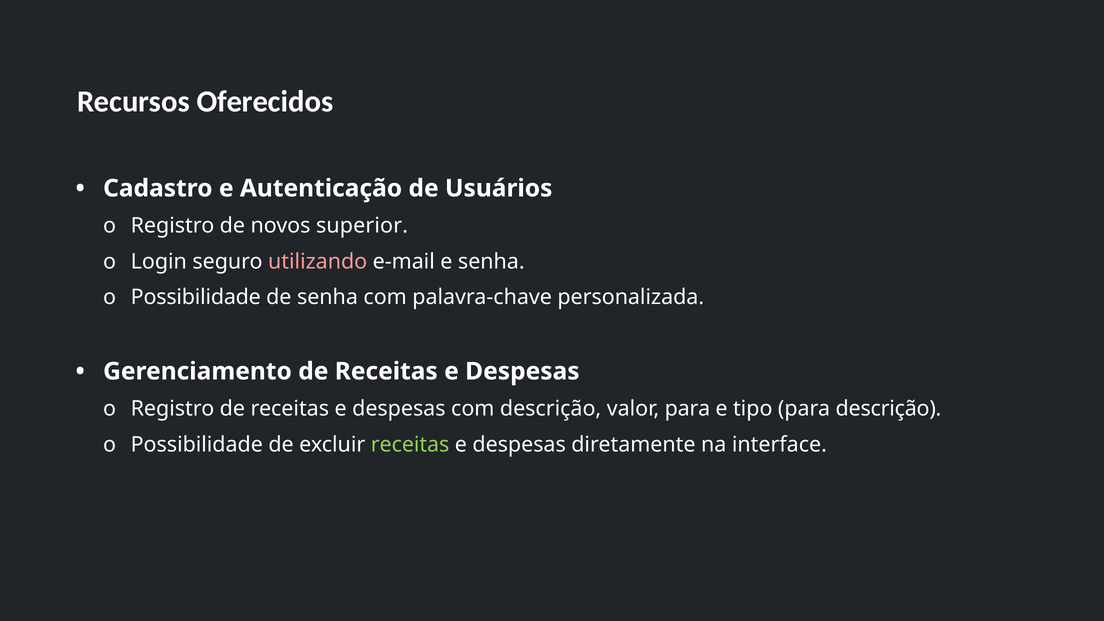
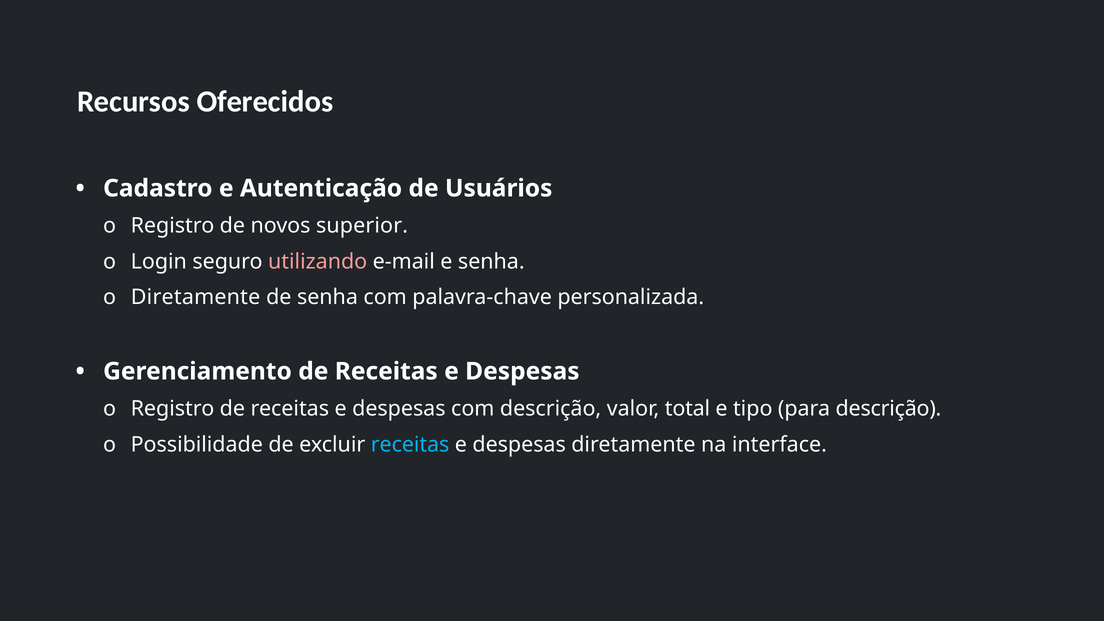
Possibilidade: Possibilidade -> Diretamente (196, 297)
valor para: para -> total (687, 409)
receitas colour: light green -> light blue (410, 444)
